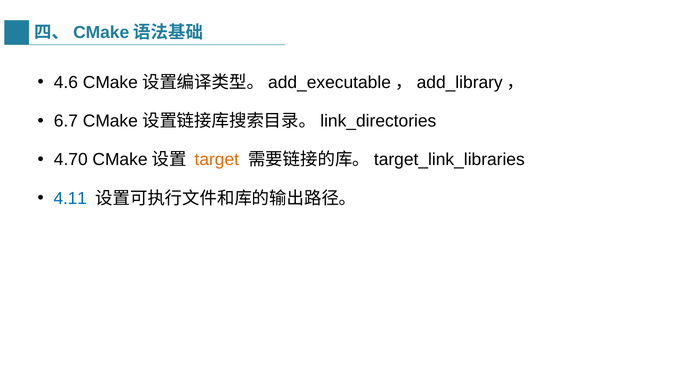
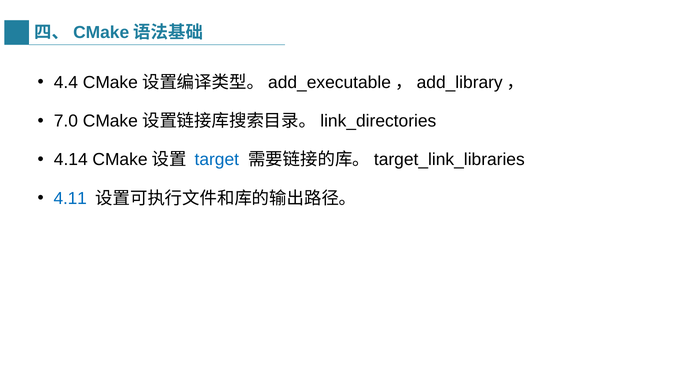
4.6: 4.6 -> 4.4 (66, 83)
6.7: 6.7 -> 7.0 (66, 121)
4.70: 4.70 -> 4.14 (71, 160)
target colour: orange -> blue (217, 160)
